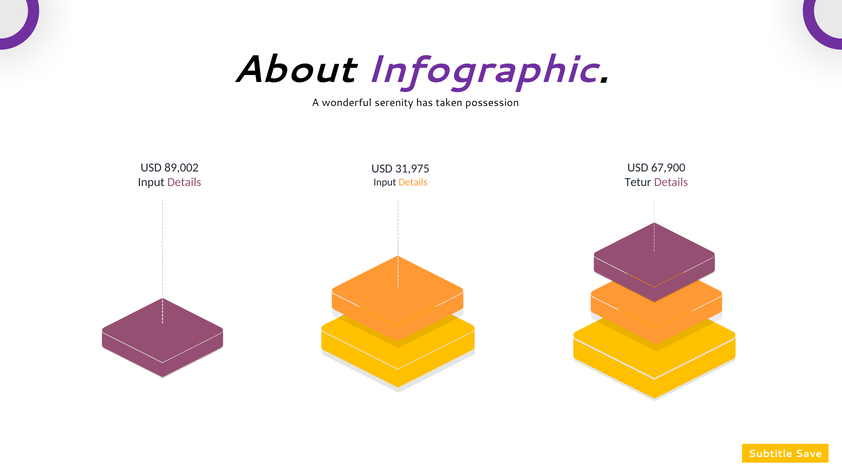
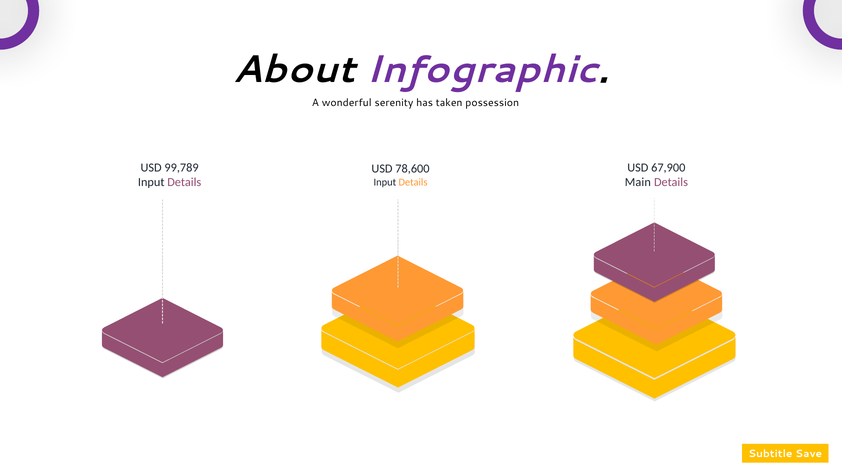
89,002: 89,002 -> 99,789 (182, 168)
31,975: 31,975 -> 78,600 (412, 169)
Tetur: Tetur -> Main (638, 183)
